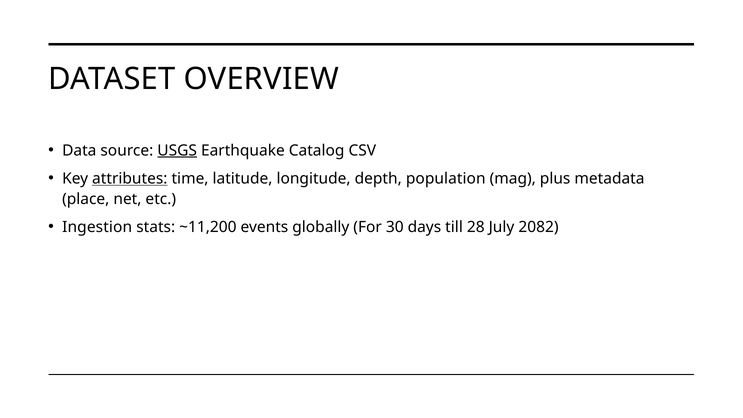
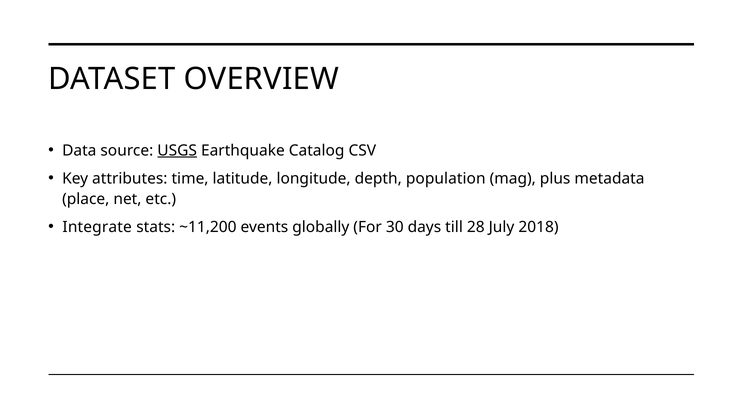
attributes underline: present -> none (130, 179)
Ingestion: Ingestion -> Integrate (97, 227)
2082: 2082 -> 2018 (538, 227)
